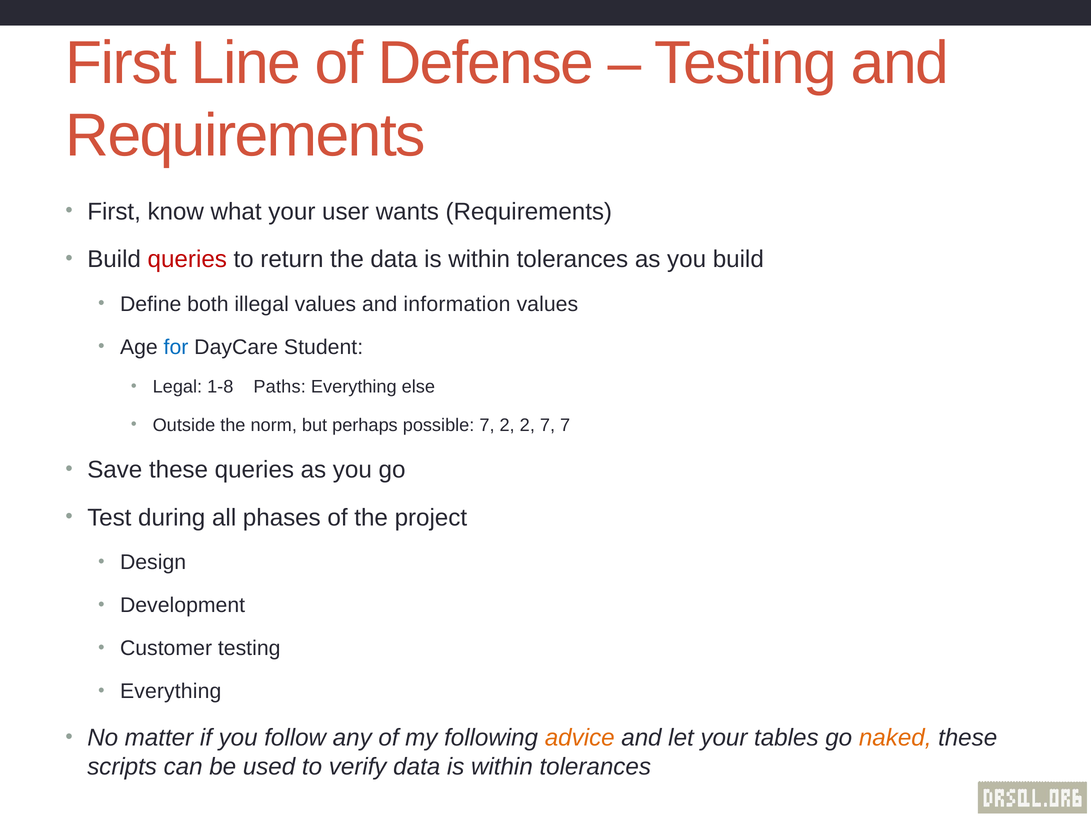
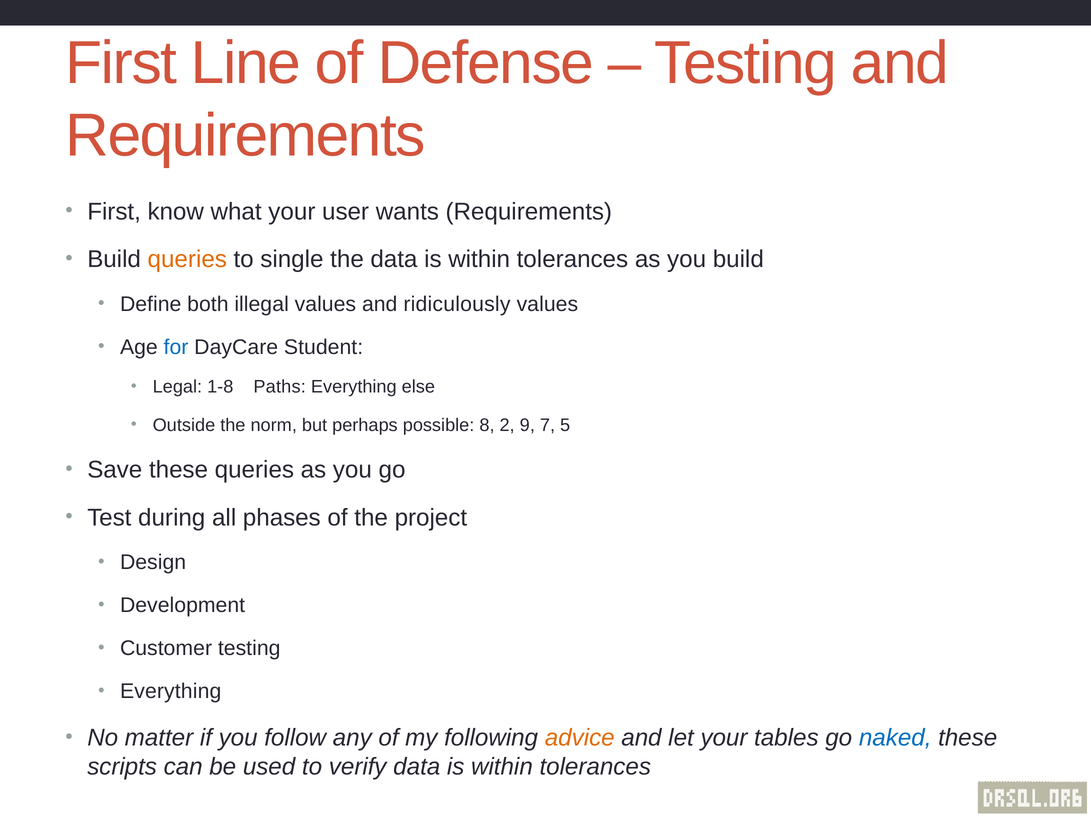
queries colour: red -> orange (187, 259)
return: return -> single (292, 259)
information: information -> ridiculously (457, 304)
possible 7: 7 -> 8 (487, 425)
2 2: 2 -> 9 (527, 425)
7 7: 7 -> 5 (565, 425)
naked colour: orange -> blue (895, 738)
